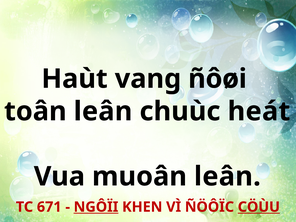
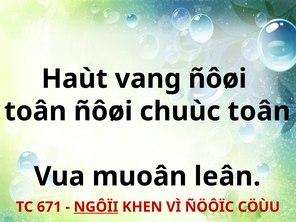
toân leân: leân -> ñôøi (103, 111)
chuùc heát: heát -> toân (259, 111)
CÖÙU underline: present -> none (259, 207)
